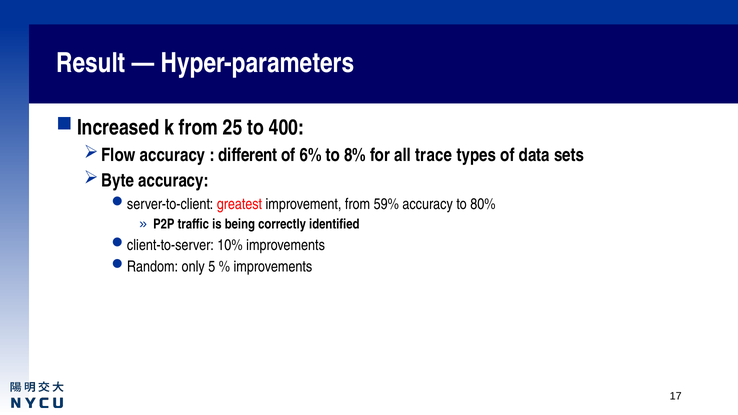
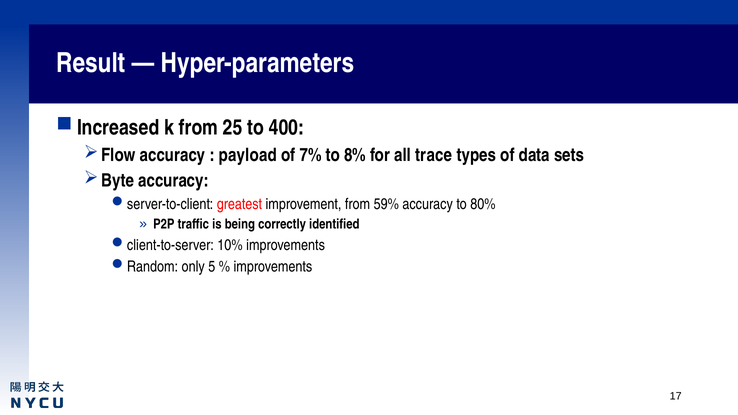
different: different -> payload (248, 155)
6%: 6% -> 7% (311, 155)
